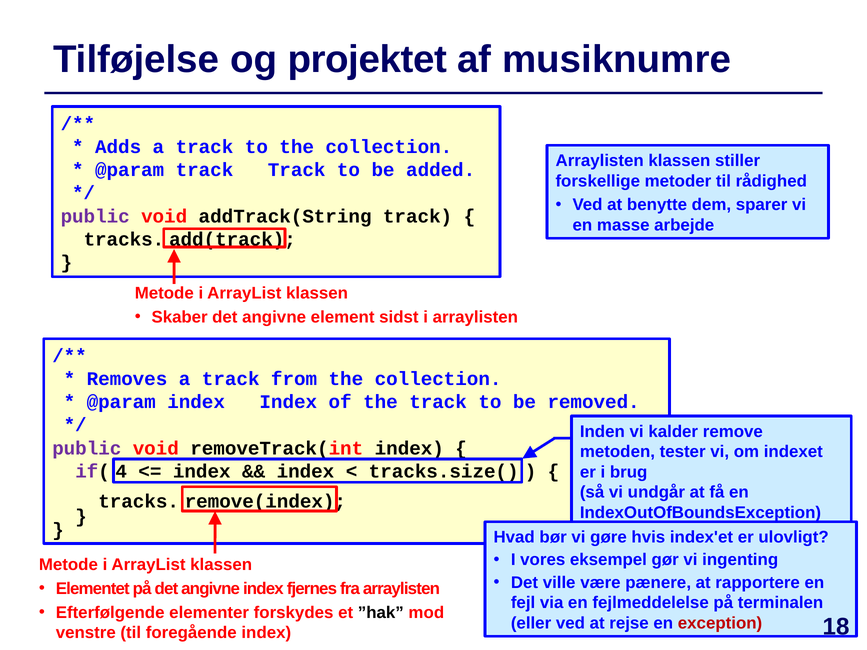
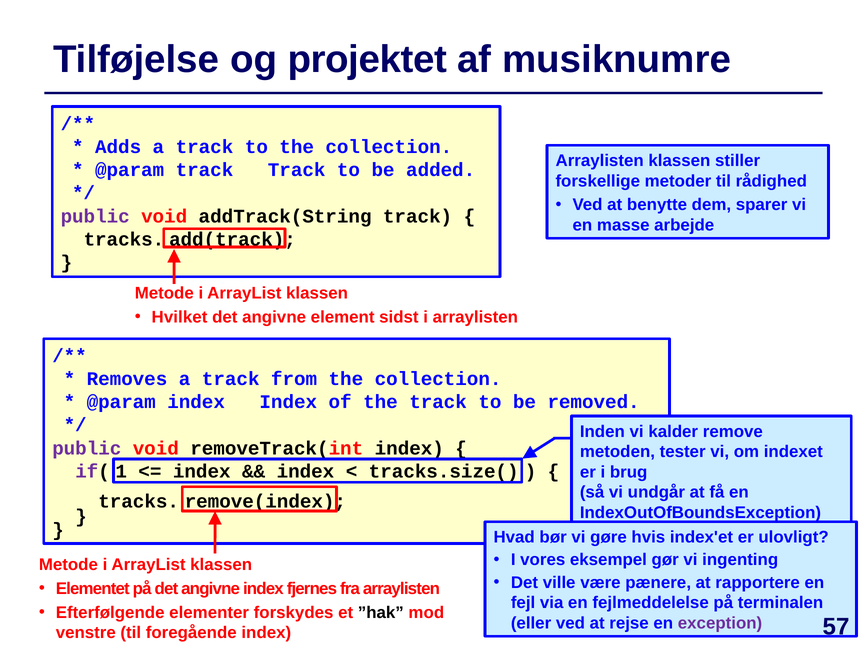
Skaber: Skaber -> Hvilket (180, 317)
4: 4 -> 1 (121, 471)
exception colour: red -> purple (720, 623)
18: 18 -> 57 (836, 627)
